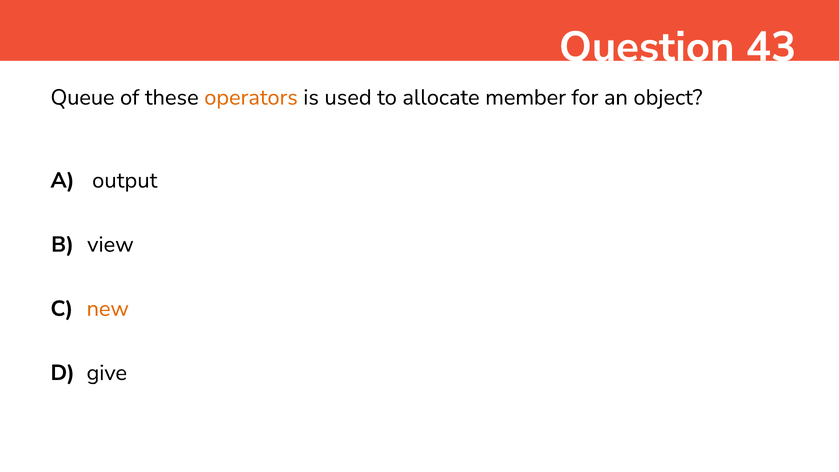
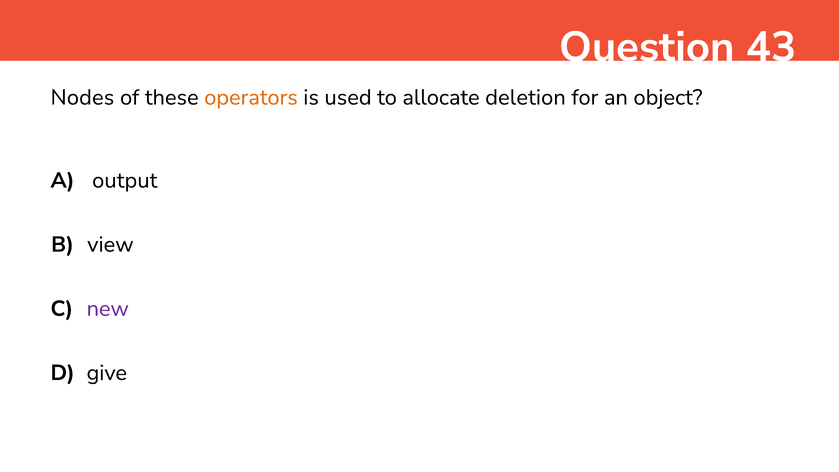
Queue: Queue -> Nodes (82, 97)
member: member -> deletion (525, 97)
new colour: orange -> purple (108, 309)
